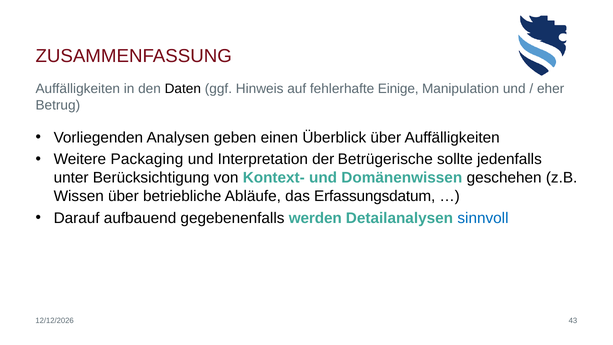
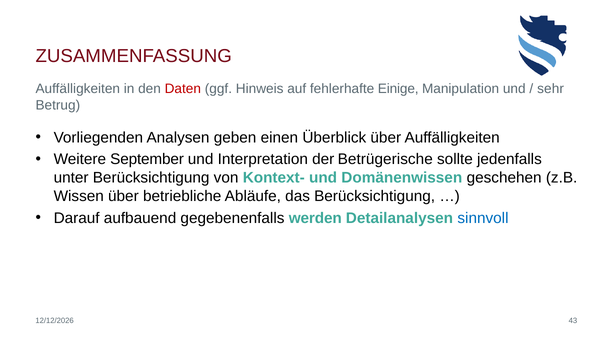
Daten colour: black -> red (183, 89)
eher: eher -> sehr (551, 89)
Packaging: Packaging -> September (147, 159)
das Erfassungsdatum: Erfassungsdatum -> Berücksichtigung (375, 196)
